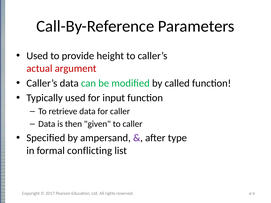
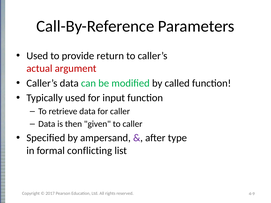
height: height -> return (110, 56)
